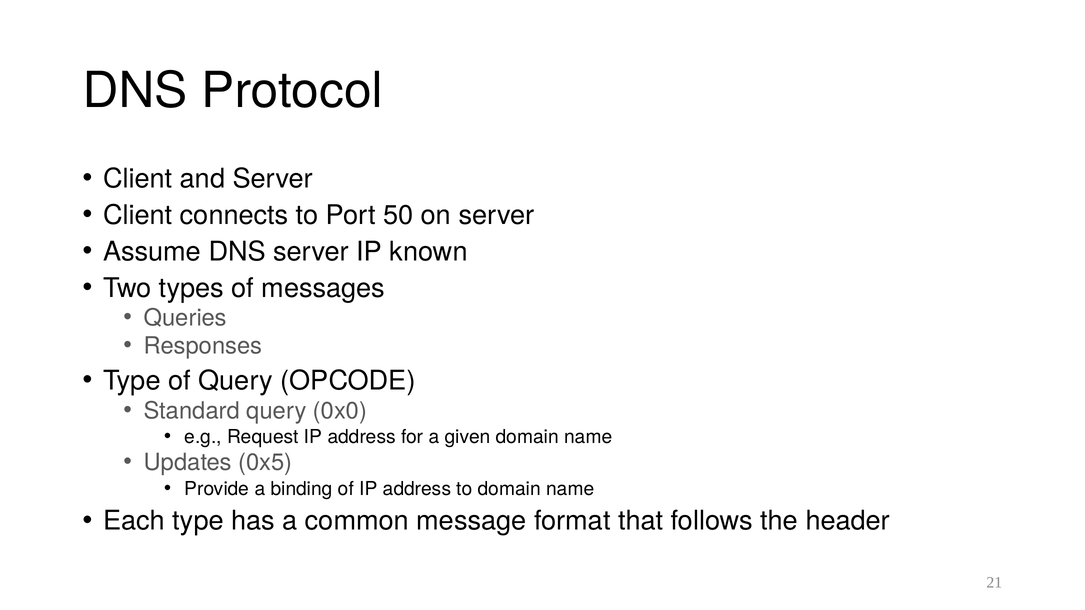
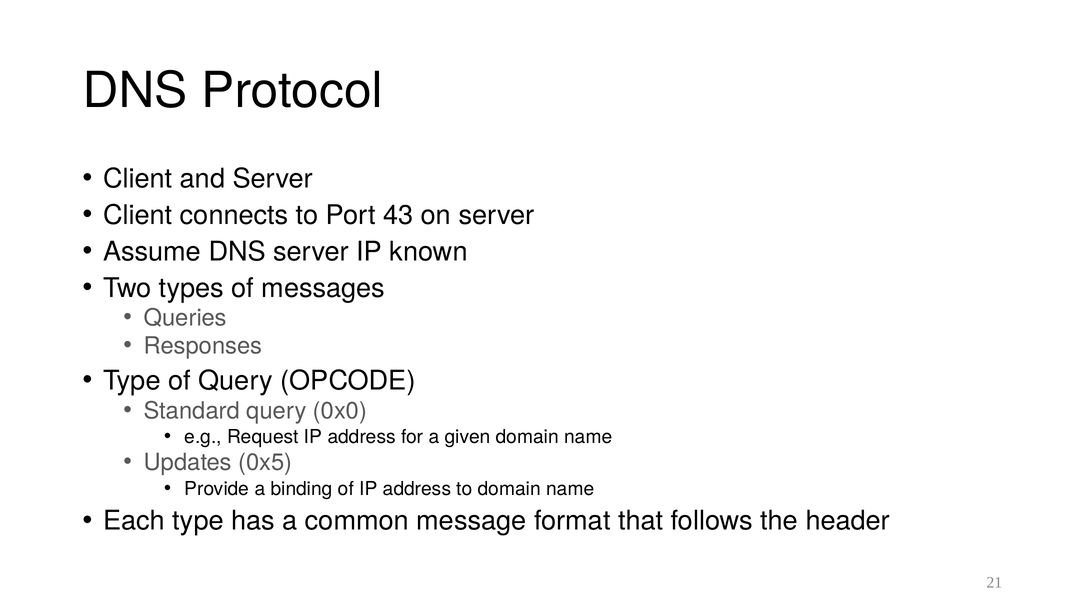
50: 50 -> 43 (398, 215)
